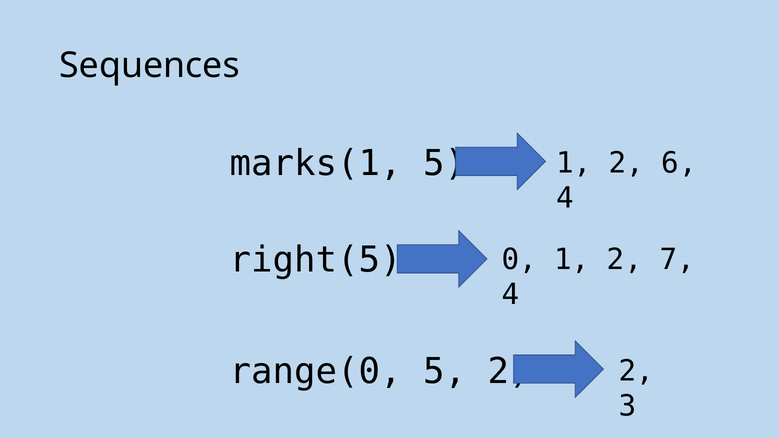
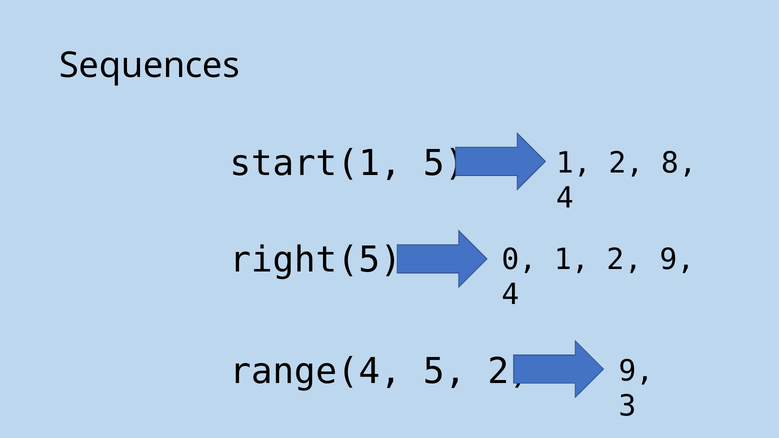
marks(1: marks(1 -> start(1 (316, 164)
6: 6 -> 8 (679, 163)
1 2 7: 7 -> 9 (677, 260)
range(0: range(0 -> range(4 (316, 371)
2: 2 -> 9 (636, 371)
